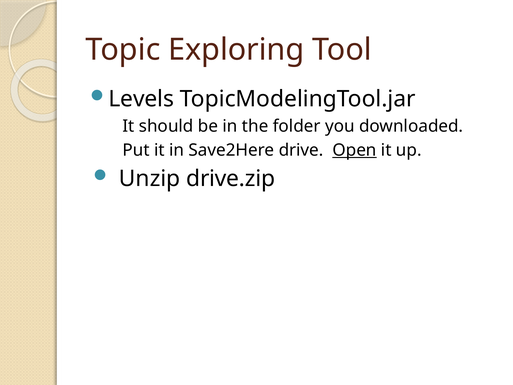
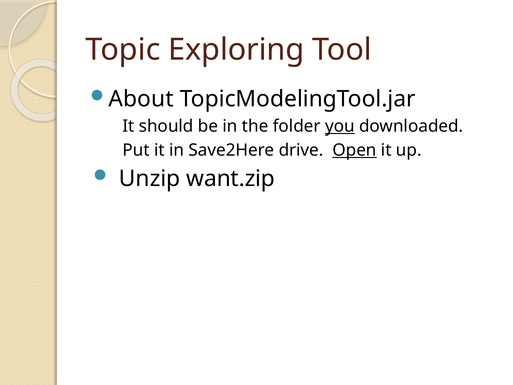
Levels: Levels -> About (141, 99)
you underline: none -> present (340, 126)
drive.zip: drive.zip -> want.zip (231, 179)
